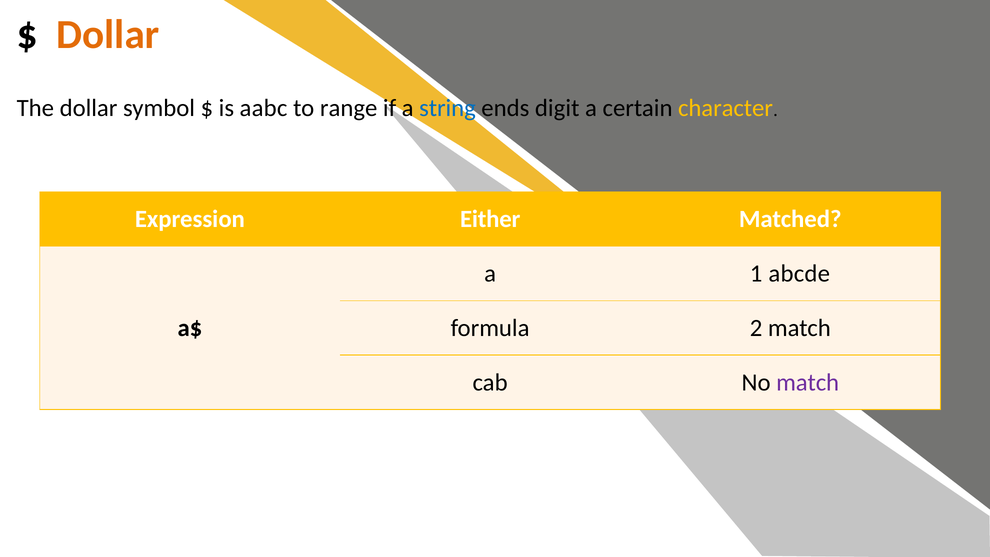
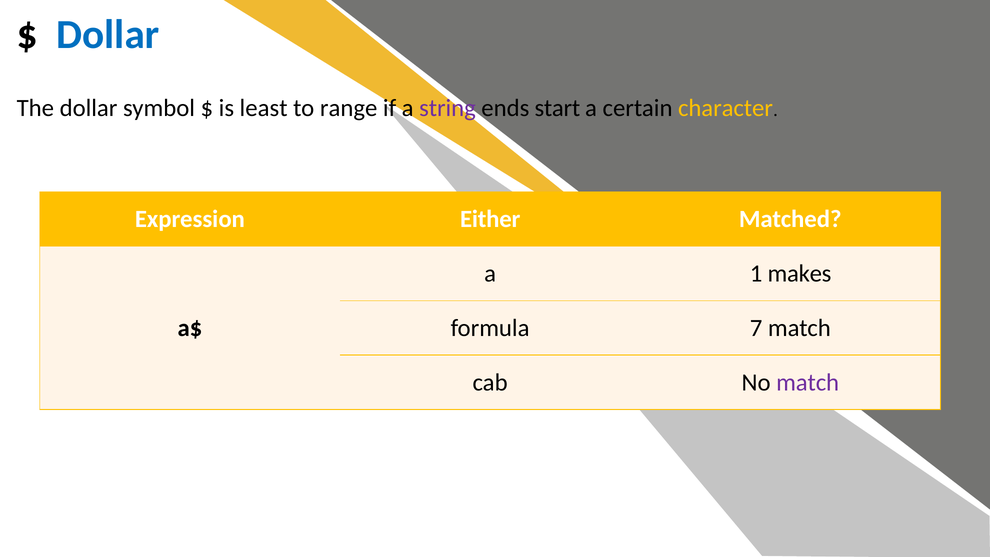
Dollar colour: orange -> blue (108, 34)
aabc: aabc -> least (264, 108)
string colour: blue -> purple (447, 108)
digit: digit -> start (557, 108)
abcde: abcde -> makes (799, 274)
2: 2 -> 7 (756, 328)
